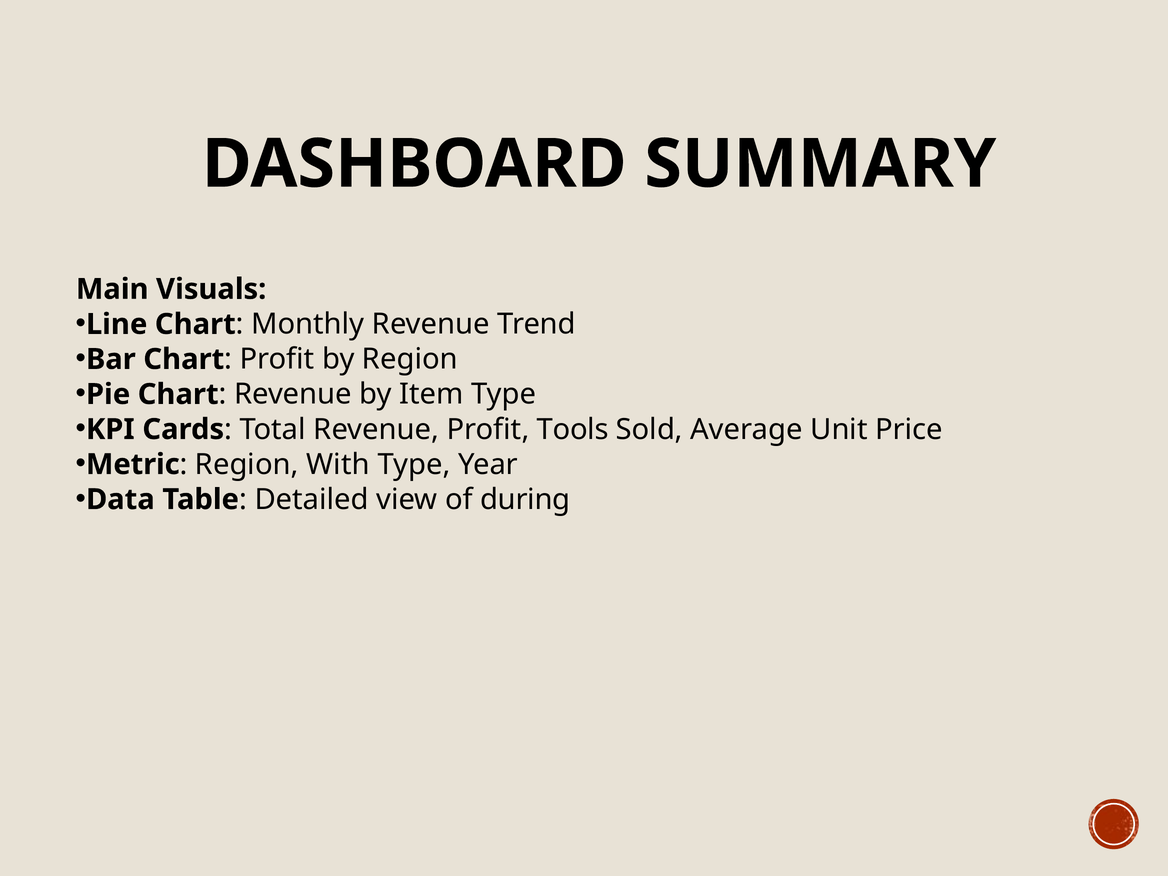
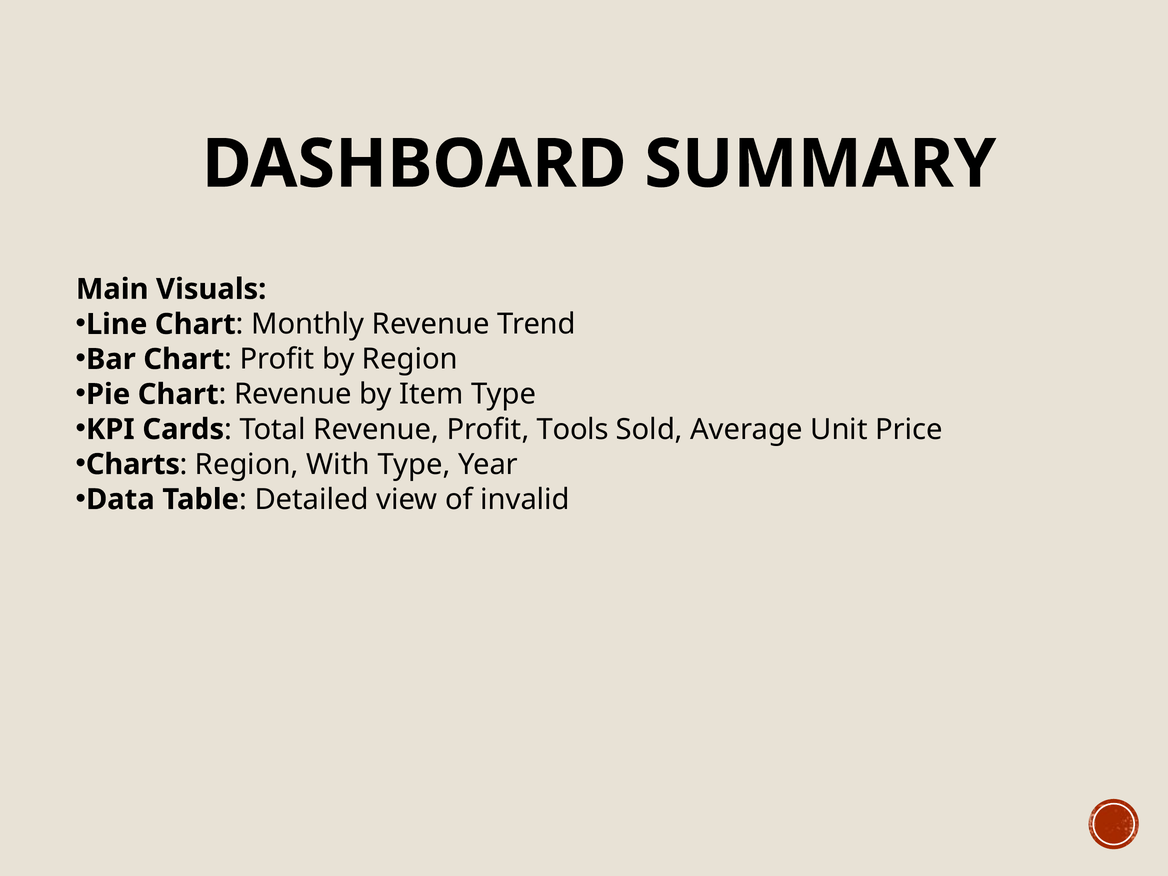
Metric: Metric -> Charts (133, 464)
during: during -> invalid (525, 499)
